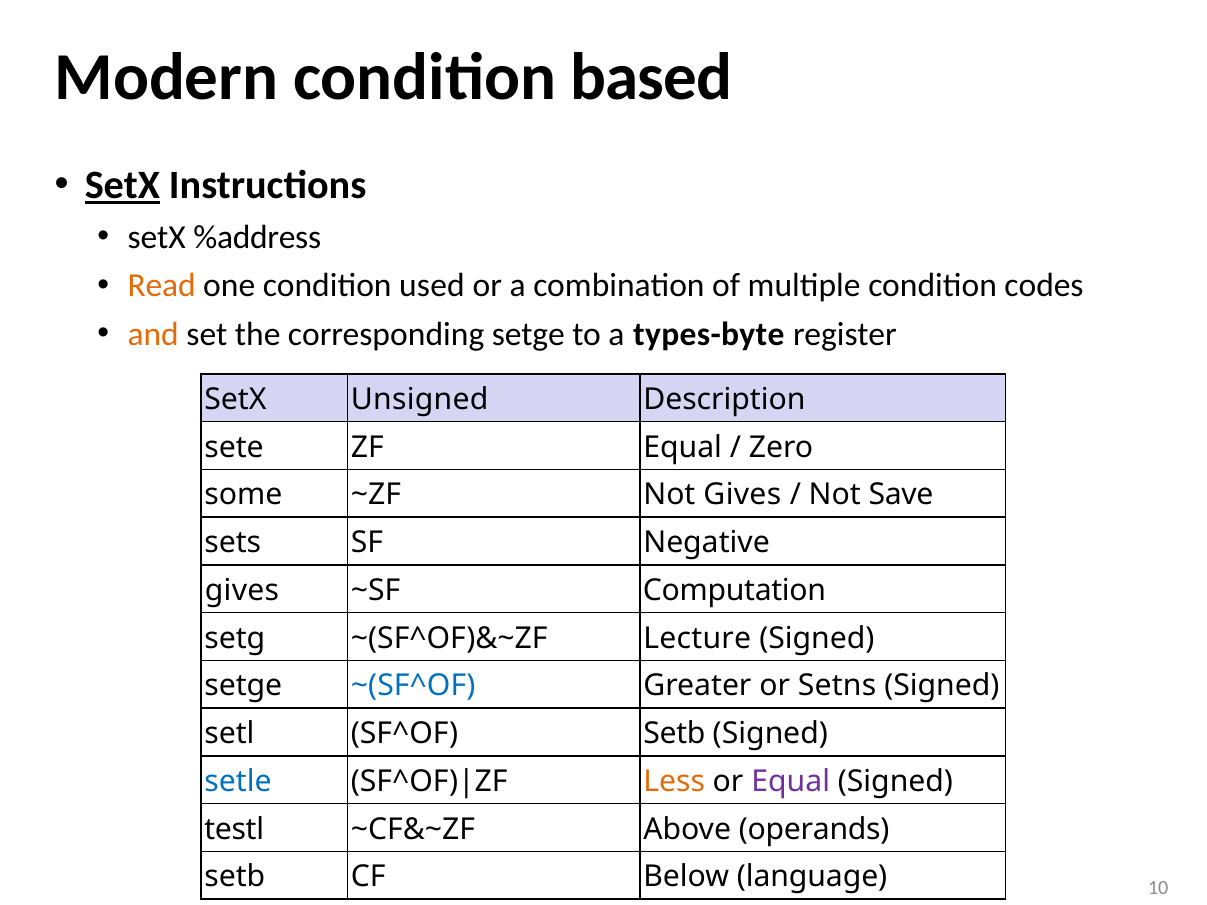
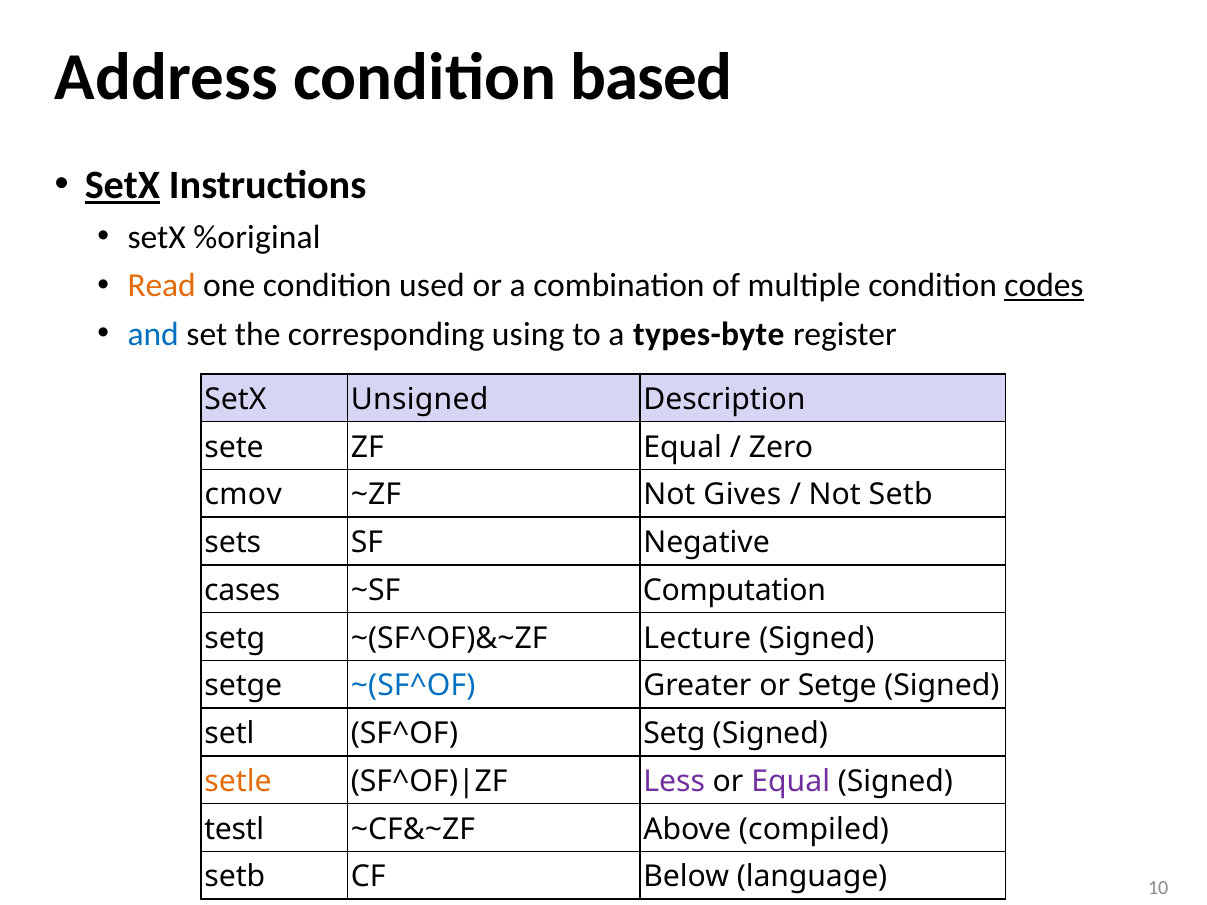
Modern: Modern -> Address (166, 78)
%address: %address -> %original (257, 237)
codes underline: none -> present (1044, 286)
and colour: orange -> blue (153, 335)
corresponding setge: setge -> using (528, 335)
some: some -> cmov (243, 495)
Not Save: Save -> Setb (901, 495)
gives: gives -> cases (242, 591)
or Setns: Setns -> Setge (837, 686)
SF^OF Setb: Setb -> Setg (674, 734)
setle colour: blue -> orange (238, 782)
Less colour: orange -> purple (674, 782)
operands: operands -> compiled (814, 829)
